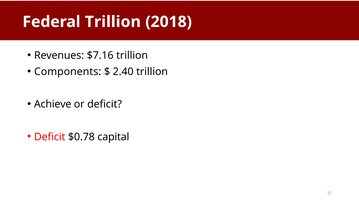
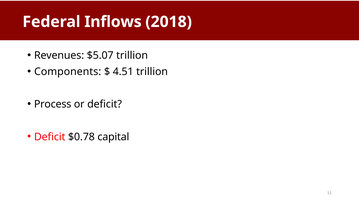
Federal Trillion: Trillion -> Inflows (113, 22)
$7.16: $7.16 -> $5.07 (100, 55)
2.40: 2.40 -> 4.51 (123, 72)
Achieve: Achieve -> Process (53, 104)
